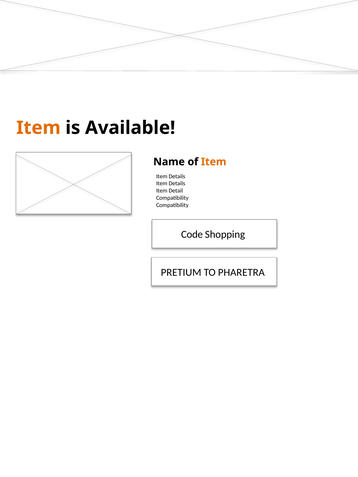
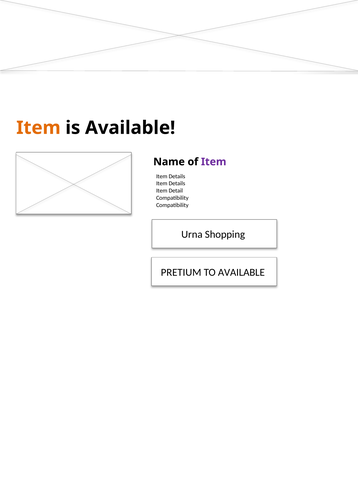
Item colour: orange -> purple (214, 162)
Code: Code -> Urna (192, 235)
TO PHARETRA: PHARETRA -> AVAILABLE (241, 273)
